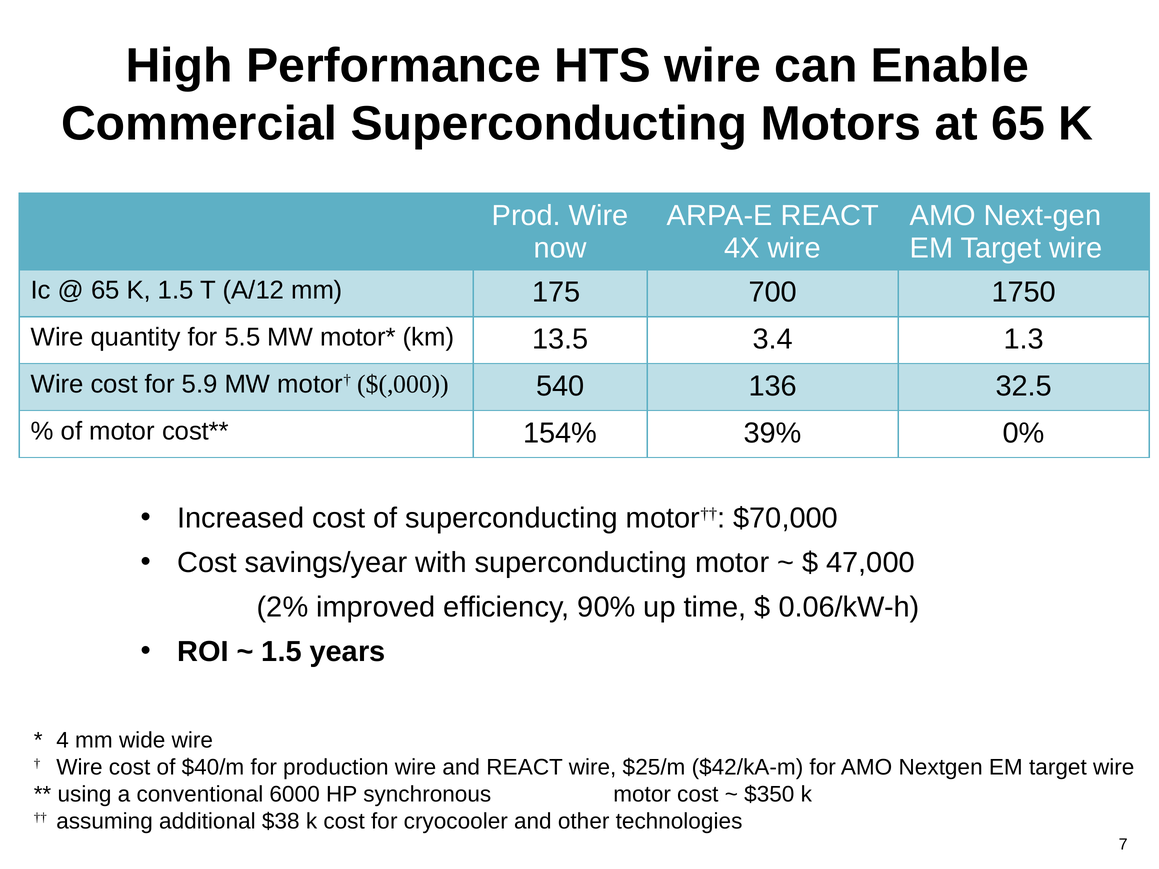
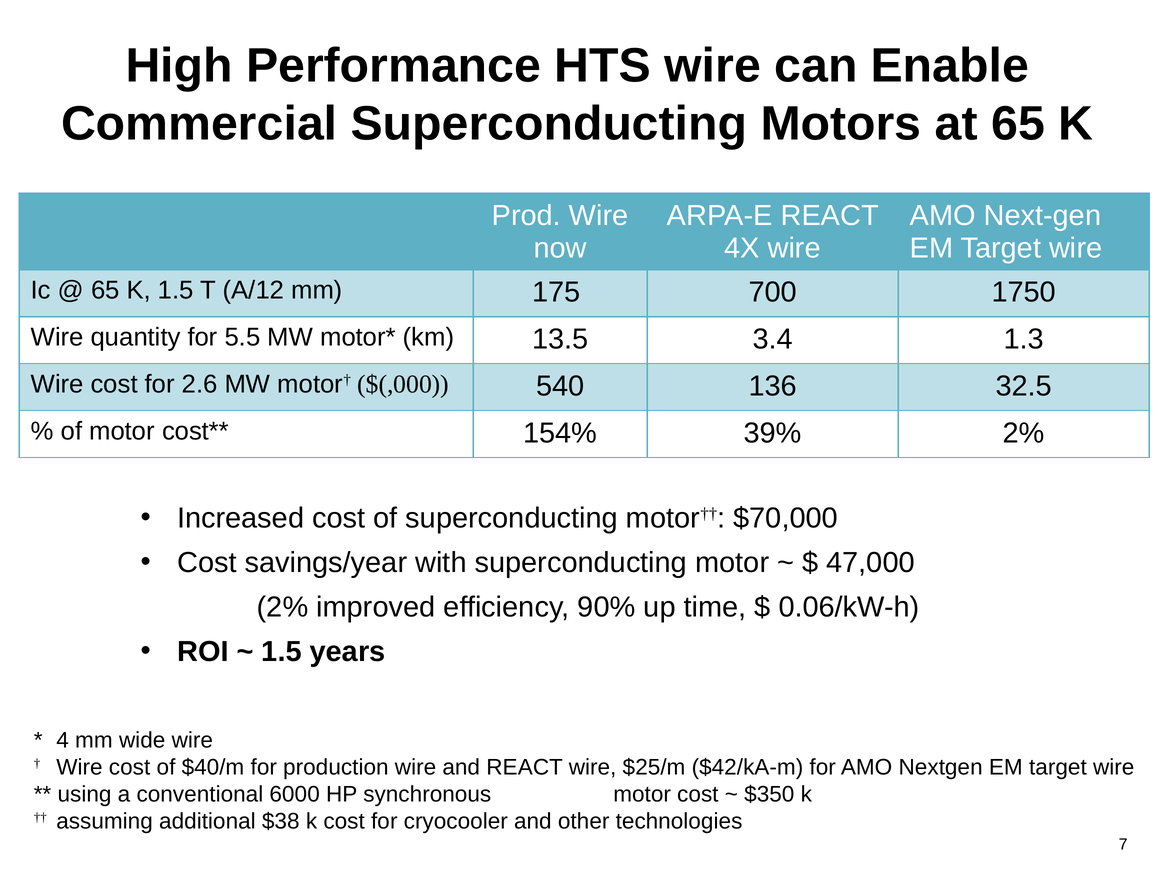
5.9: 5.9 -> 2.6 (200, 384)
39% 0%: 0% -> 2% (1024, 433)
